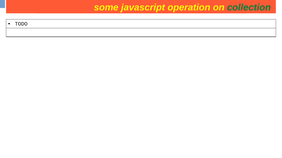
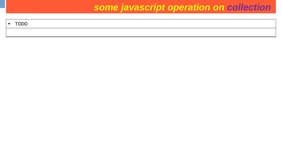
collection colour: green -> purple (249, 7)
